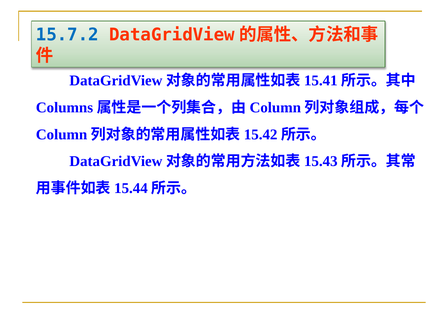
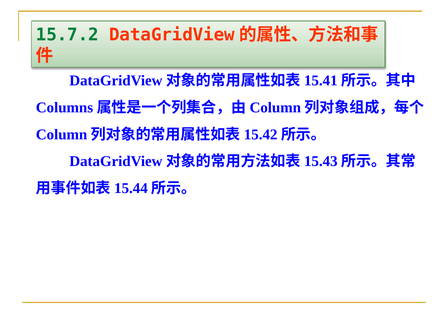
15.7.2 colour: blue -> green (67, 35)
